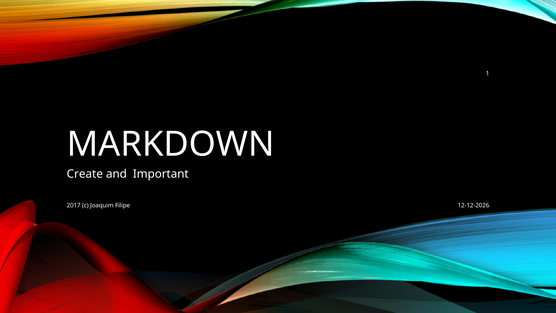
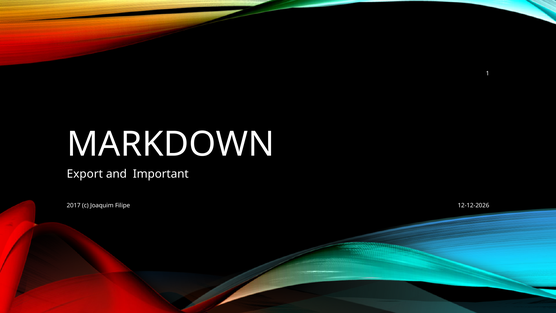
Create: Create -> Export (85, 174)
